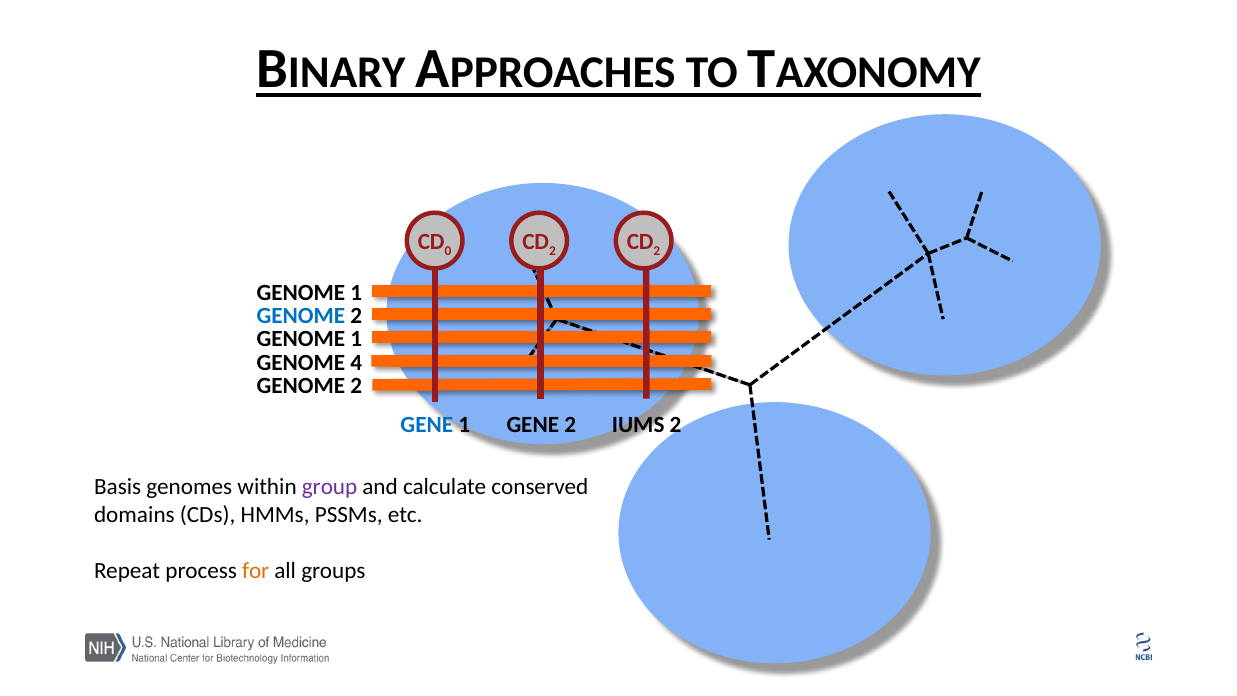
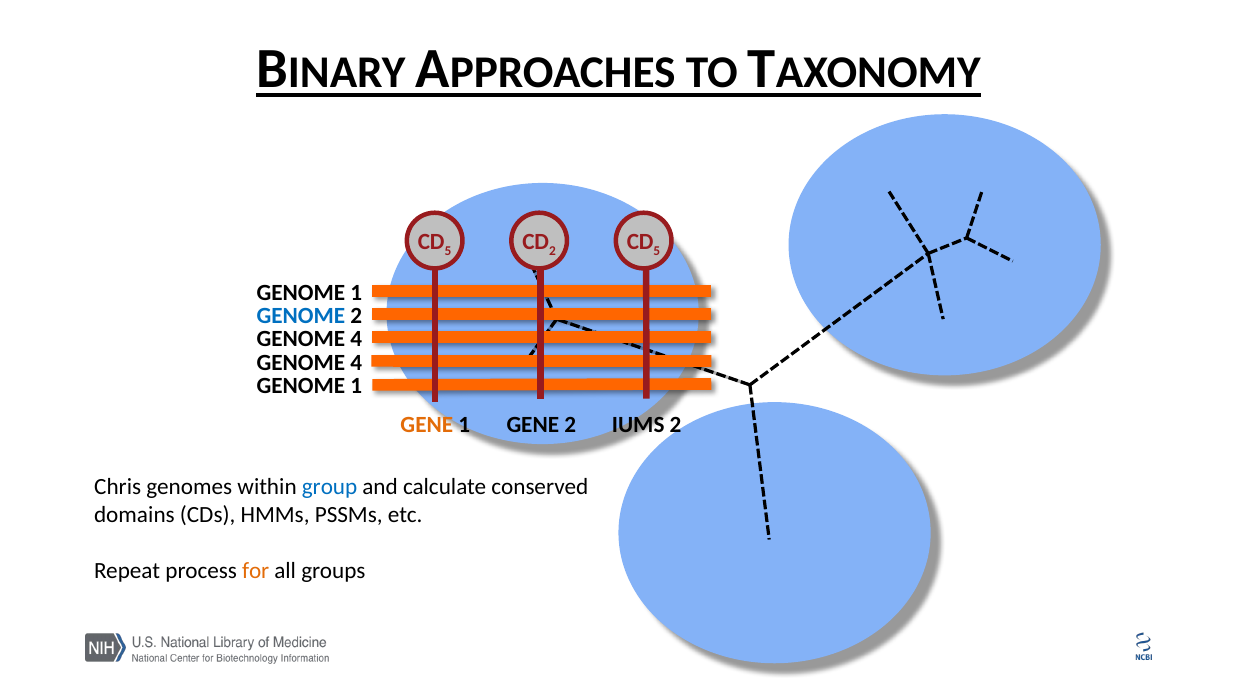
0: 0 -> 5 (448, 251)
2: 2 -> 5 (657, 251)
1: 1 -> 4 (356, 339)
2: 2 -> 1 (356, 386)
GENE colour: blue -> orange (427, 425)
Basis: Basis -> Chris (118, 487)
group colour: purple -> blue (330, 487)
